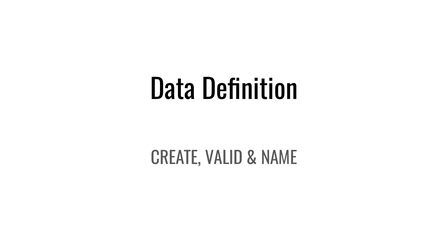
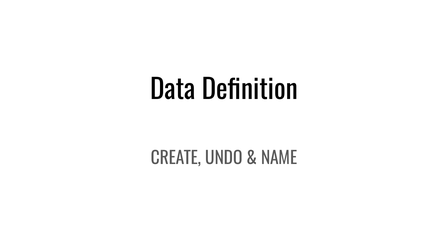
VALID: VALID -> UNDO (224, 158)
